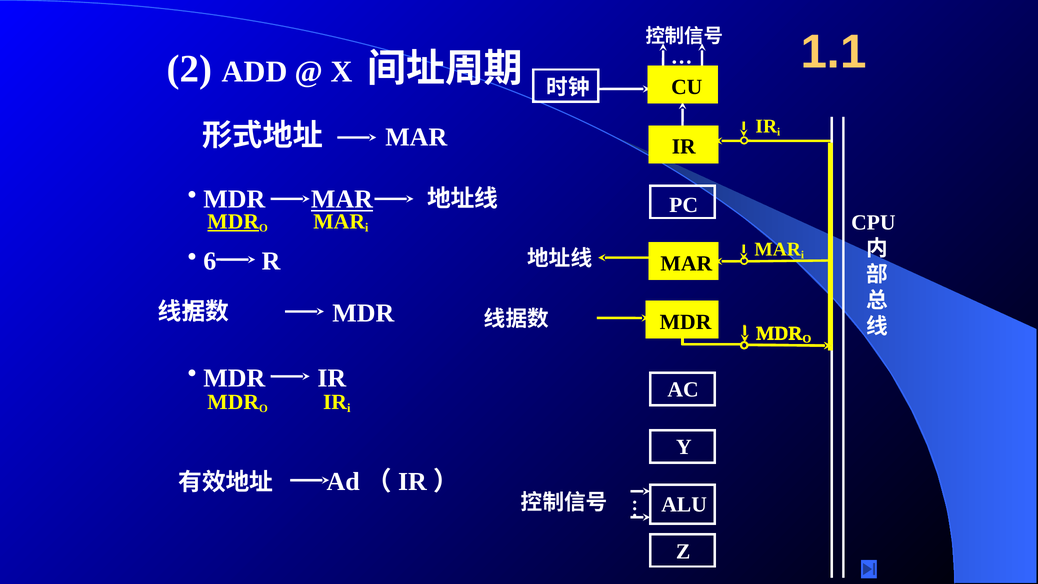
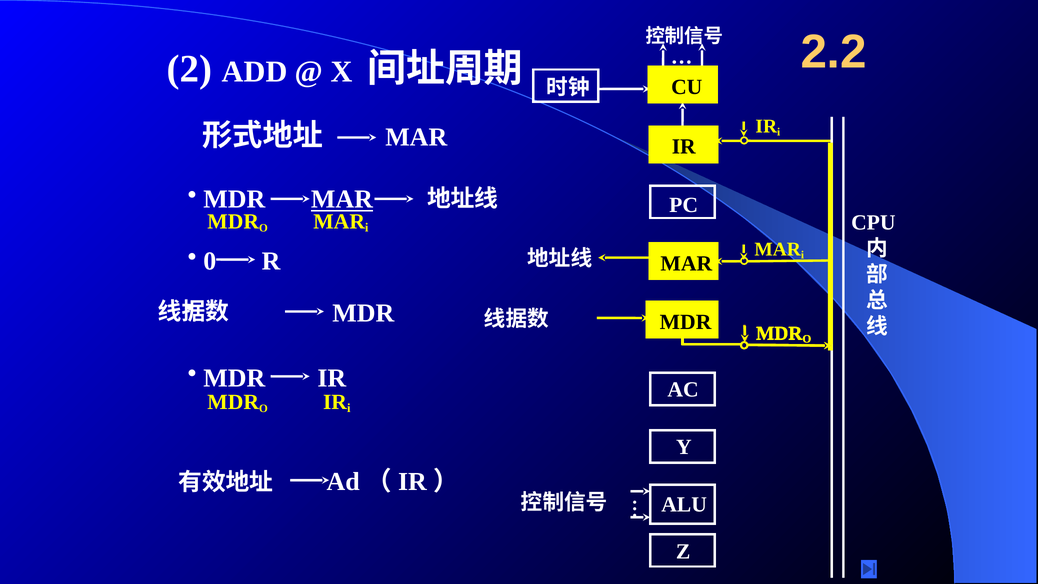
1.1: 1.1 -> 2.2 (834, 52)
MDR underline: present -> none (233, 221)
6: 6 -> 0 (210, 261)
